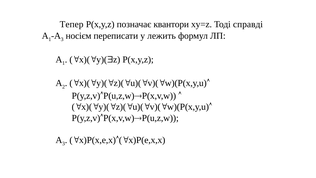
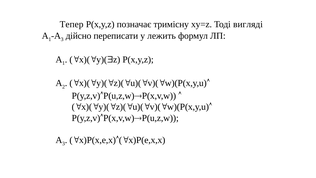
квантори: квантори -> тримісну (171, 24)
справді: справді -> вигляді (248, 24)
носієм: носієм -> дійсно (79, 36)
